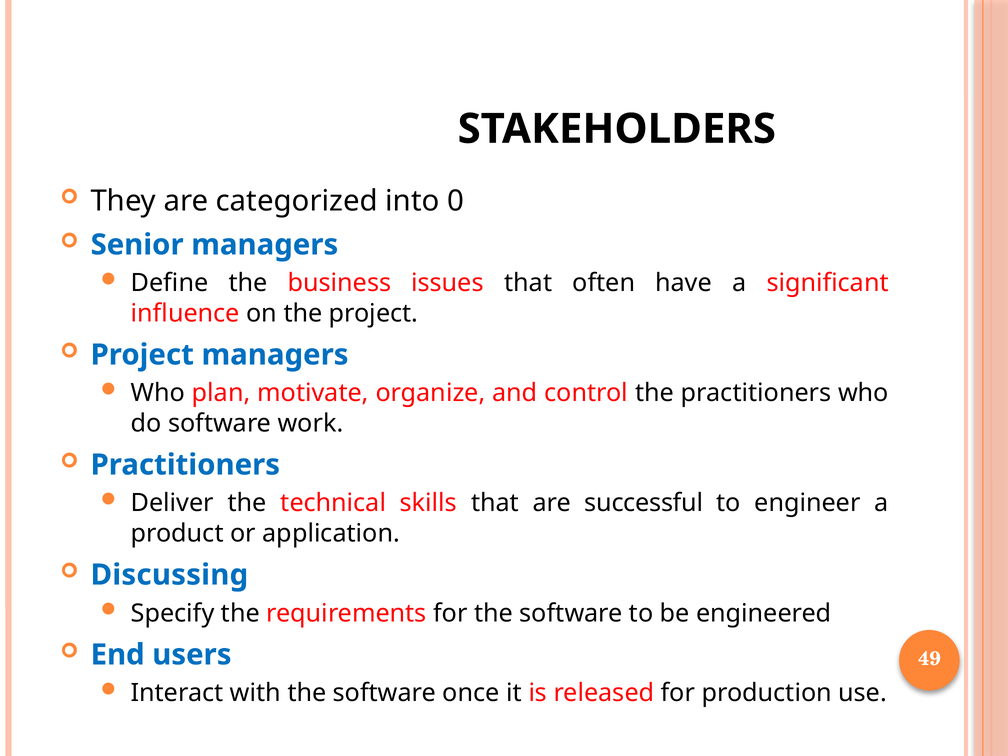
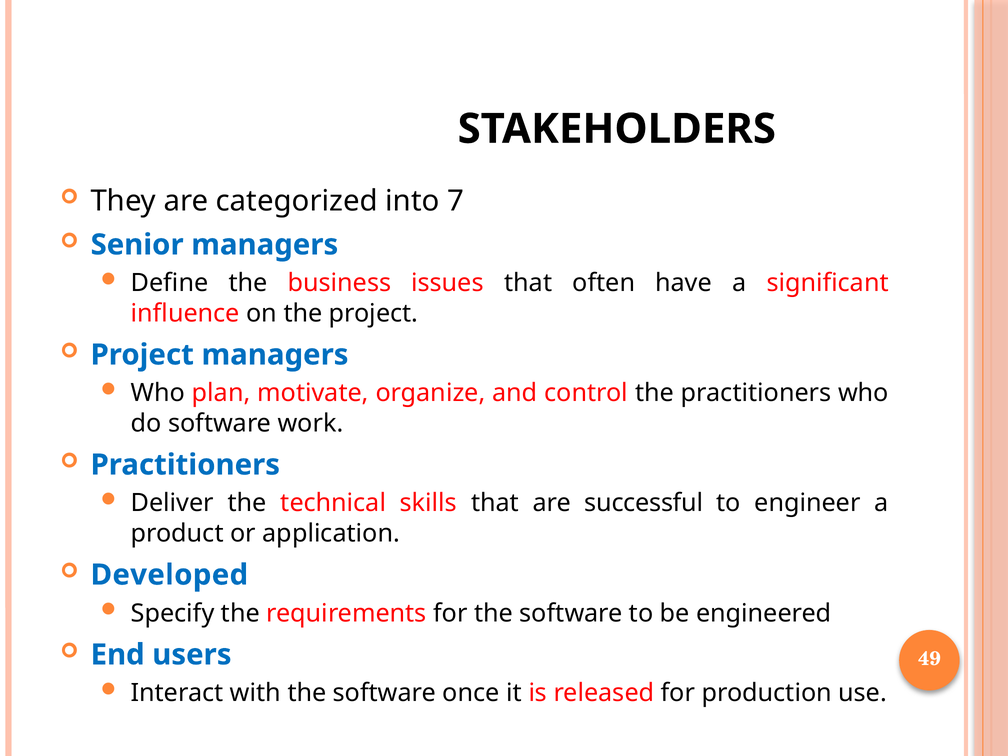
0: 0 -> 7 (456, 201)
Discussing: Discussing -> Developed (169, 575)
